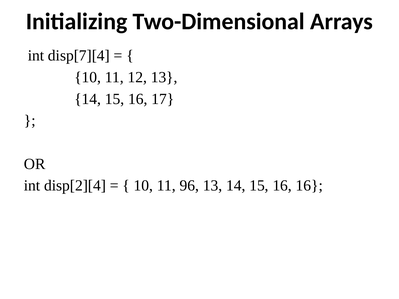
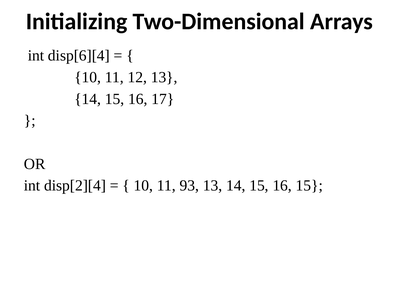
disp[7][4: disp[7][4 -> disp[6][4 (79, 56)
96: 96 -> 93 (189, 186)
16 16: 16 -> 15 (309, 186)
